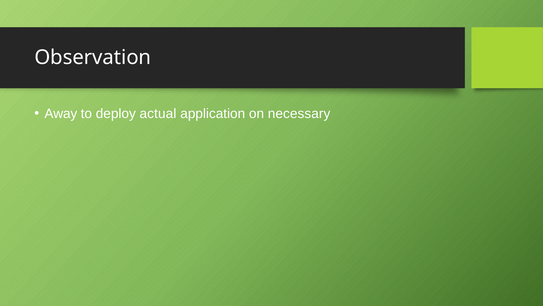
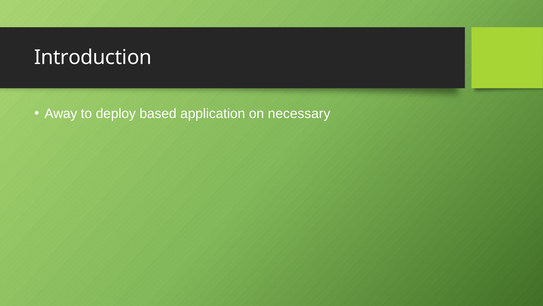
Observation: Observation -> Introduction (93, 57)
actual: actual -> based (158, 113)
